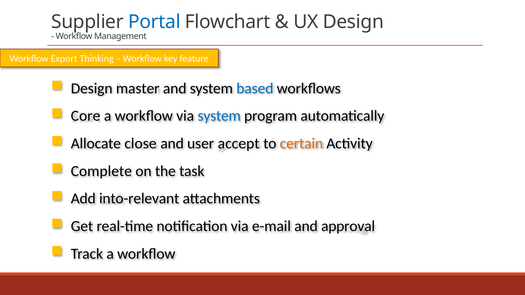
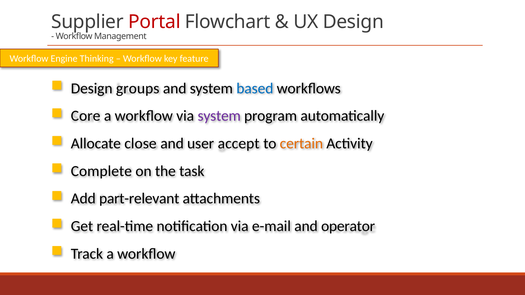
Portal colour: blue -> red (154, 22)
Export: Export -> Engine (64, 59)
master: master -> groups (138, 88)
system colour: blue -> purple (219, 116)
into-relevant: into-relevant -> part-relevant (139, 199)
approval: approval -> operator (348, 226)
